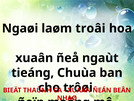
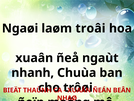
tieáng: tieáng -> nhanh (33, 72)
